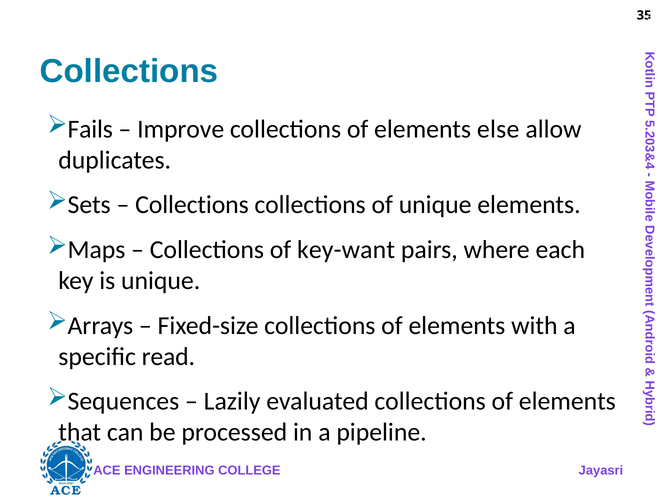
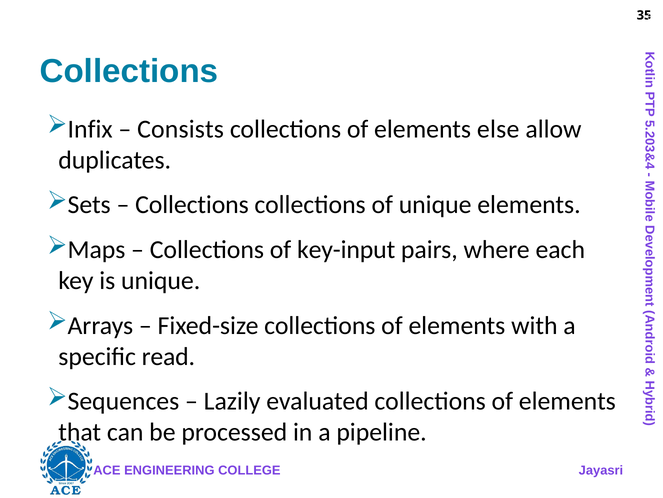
Fails: Fails -> Infix (90, 129)
Improve: Improve -> Consists (181, 129)
key-want: key-want -> key-input (346, 249)
